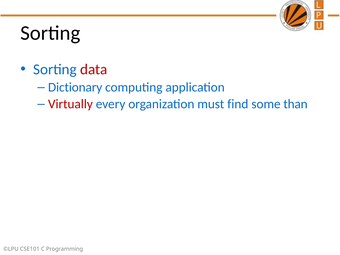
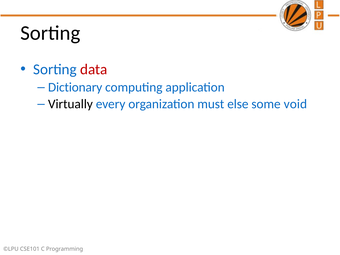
Virtually colour: red -> black (70, 104)
find: find -> else (238, 104)
than: than -> void (295, 104)
